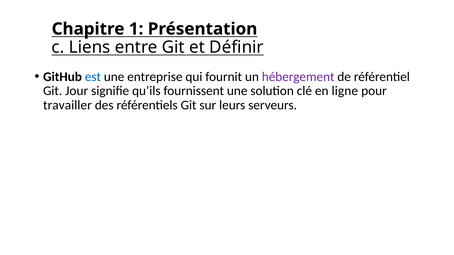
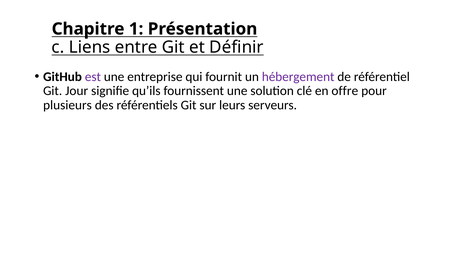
est colour: blue -> purple (93, 77)
ligne: ligne -> offre (345, 91)
travailler: travailler -> plusieurs (67, 105)
